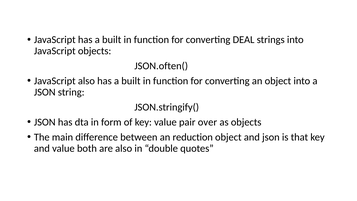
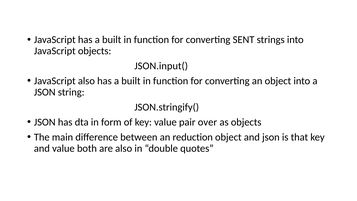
DEAL: DEAL -> SENT (244, 40)
JSON.often(: JSON.often( -> JSON.input( (161, 66)
